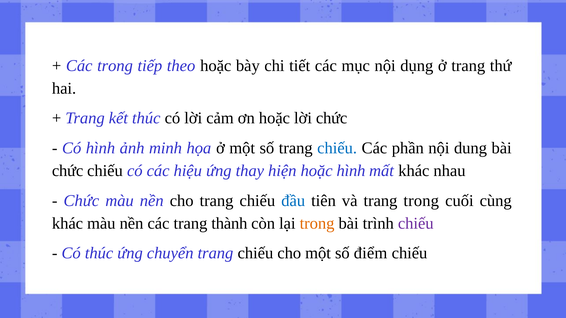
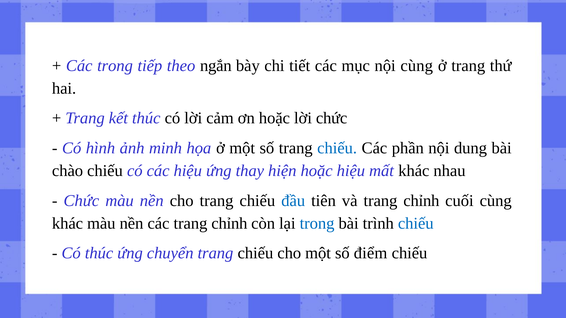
theo hoặc: hoặc -> ngắn (216, 66)
nội dụng: dụng -> cùng (417, 66)
chức: chức -> chào (68, 171)
hoặc hình: hình -> hiệu (351, 171)
và trang trong: trong -> chỉnh (421, 201)
các trang thành: thành -> chỉnh (229, 224)
trong colour: orange -> blue (317, 224)
chiếu colour: purple -> blue (416, 224)
